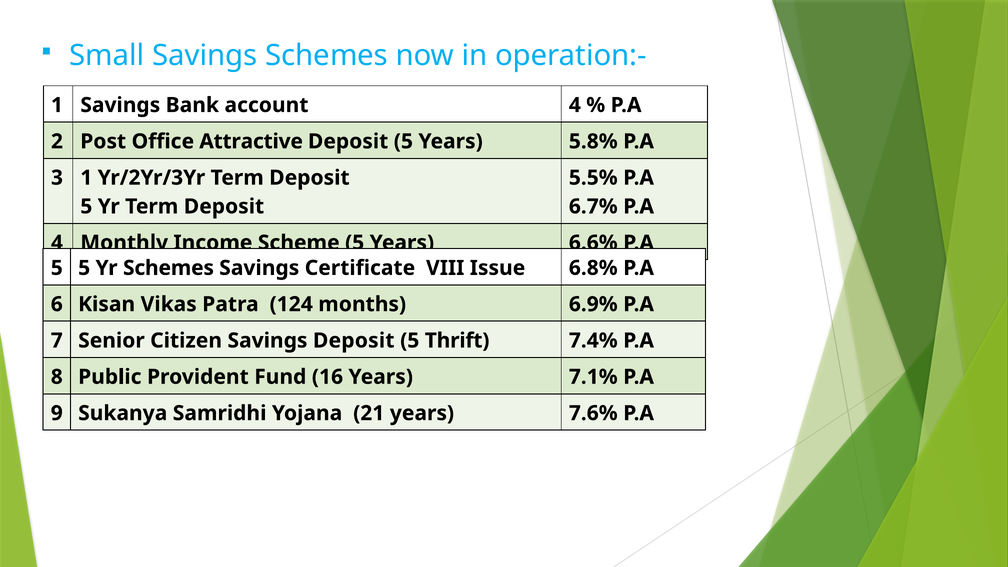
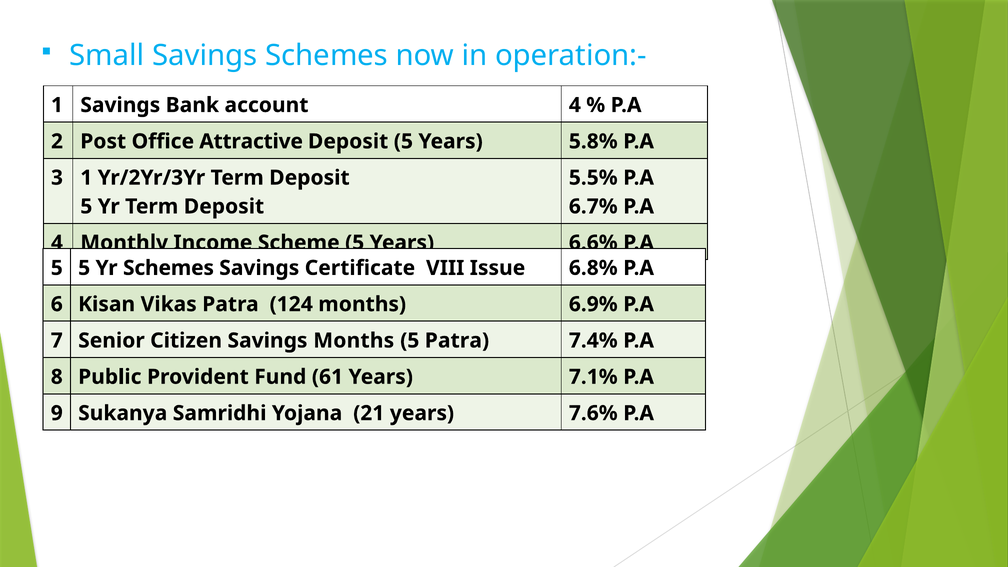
Savings Deposit: Deposit -> Months (354, 341)
5 Thrift: Thrift -> Patra (457, 341)
16: 16 -> 61 (327, 377)
